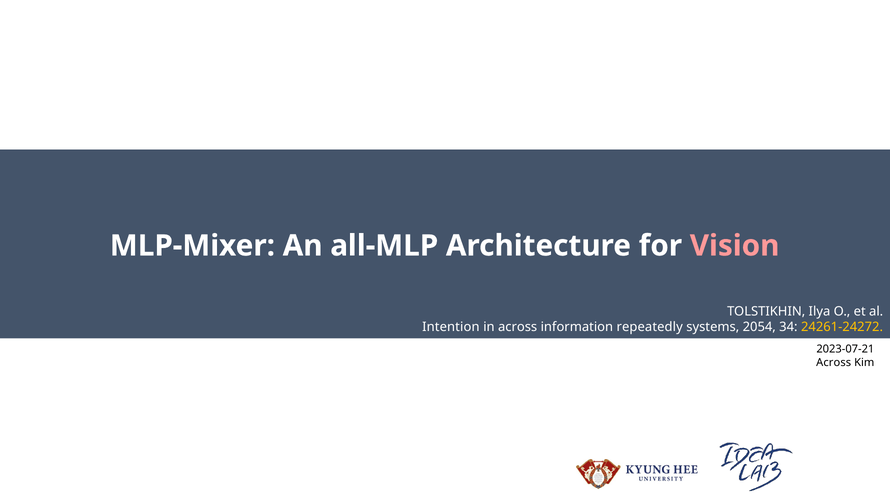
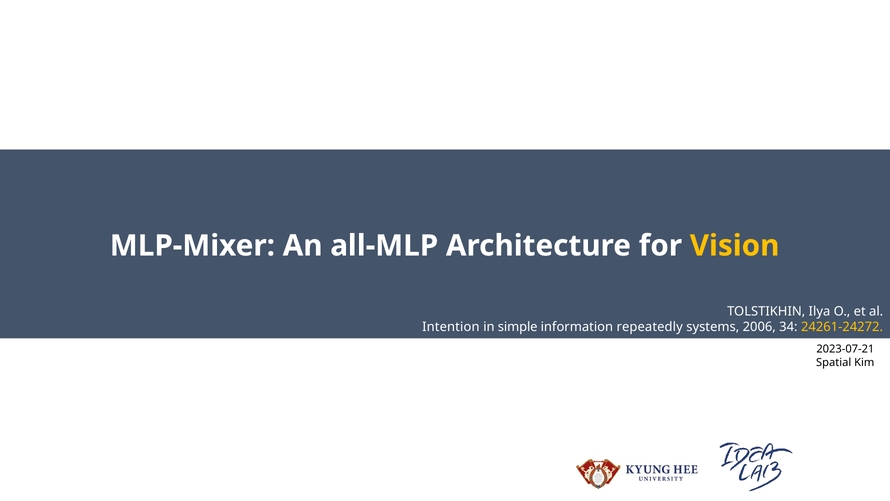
Vision colour: pink -> yellow (735, 246)
in across: across -> simple (518, 327)
2054: 2054 -> 2006 (759, 327)
Across: Across -> Spatial (834, 362)
